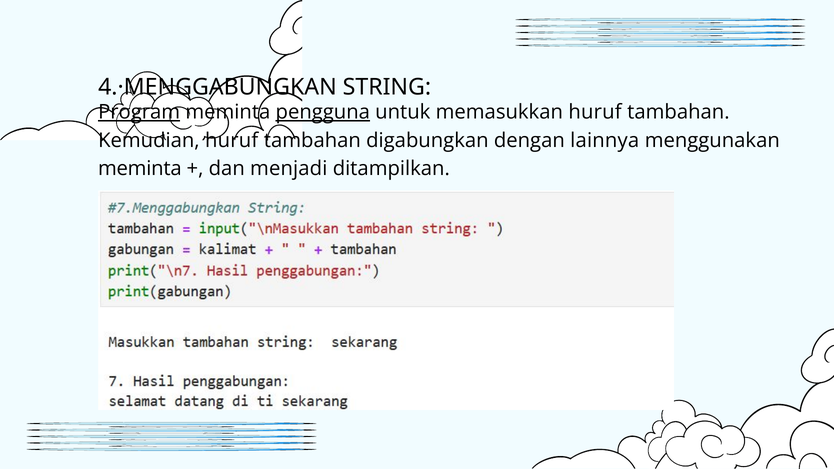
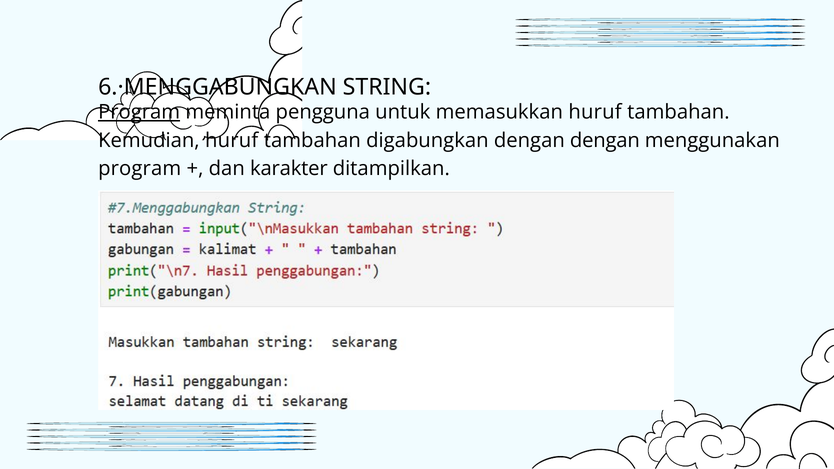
4.·MENGGABUNGKAN: 4.·MENGGABUNGKAN -> 6.·MENGGABUNGKAN (217, 87)
pengguna underline: present -> none (323, 112)
dengan lainnya: lainnya -> dengan (605, 140)
meminta: meminta -> program (140, 169)
menjadi: menjadi -> karakter (289, 169)
